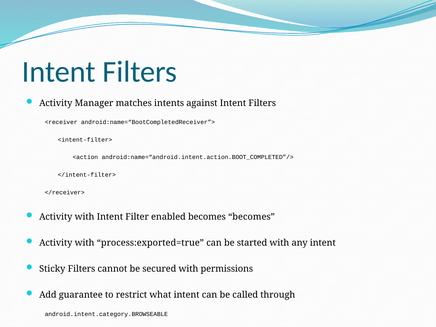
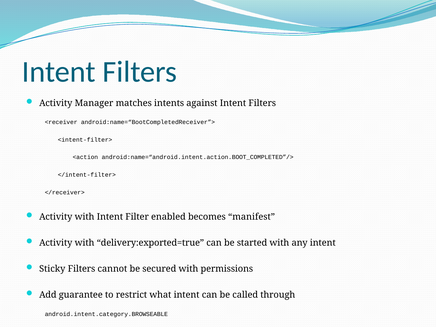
becomes becomes: becomes -> manifest (252, 217)
process:exported=true: process:exported=true -> delivery:exported=true (150, 243)
